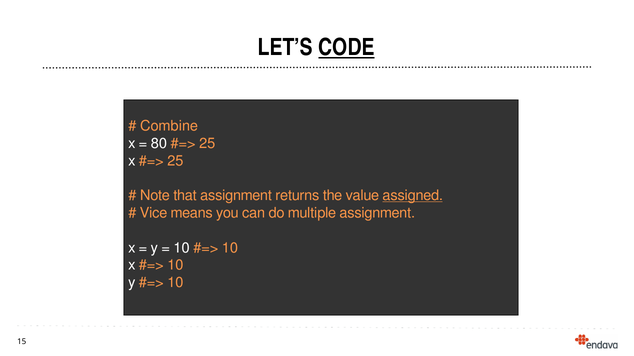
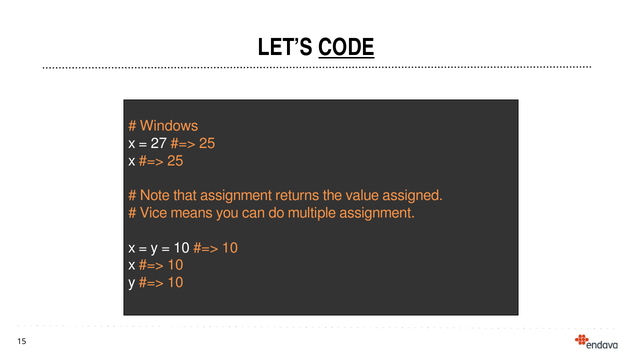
Combine: Combine -> Windows (169, 126)
80: 80 -> 27 (159, 144)
assigned underline: present -> none (413, 196)
